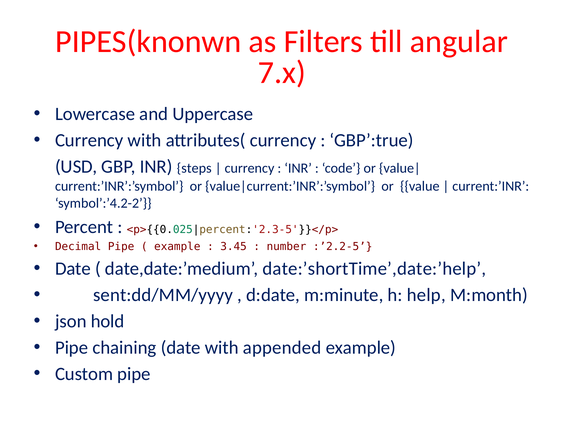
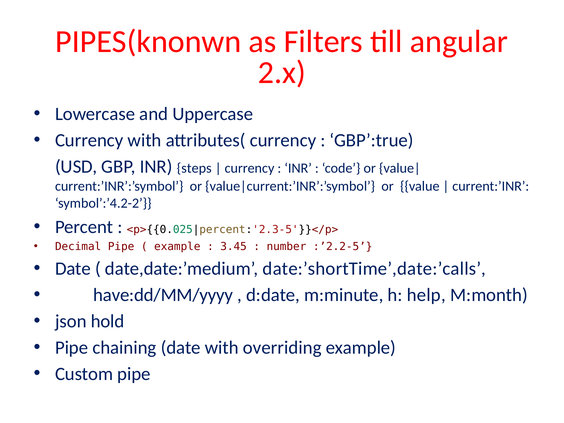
7.x: 7.x -> 2.x (282, 72)
date:’shortTime’,date:’help: date:’shortTime’,date:’help -> date:’shortTime’,date:’calls (374, 269)
sent:dd/MM/yyyy: sent:dd/MM/yyyy -> have:dd/MM/yyyy (163, 295)
appended: appended -> overriding (282, 348)
